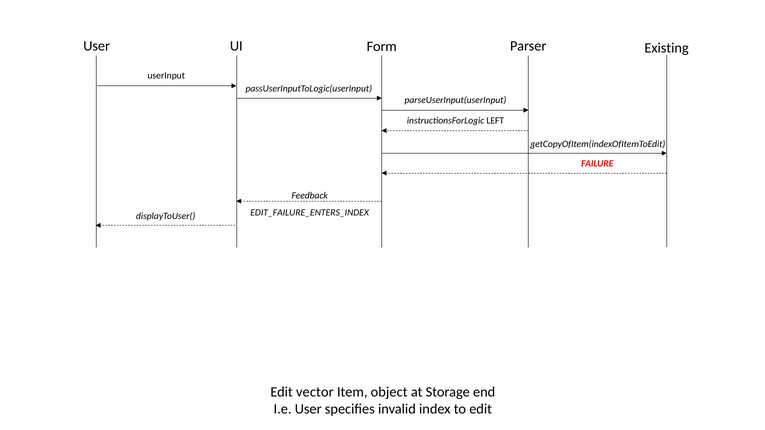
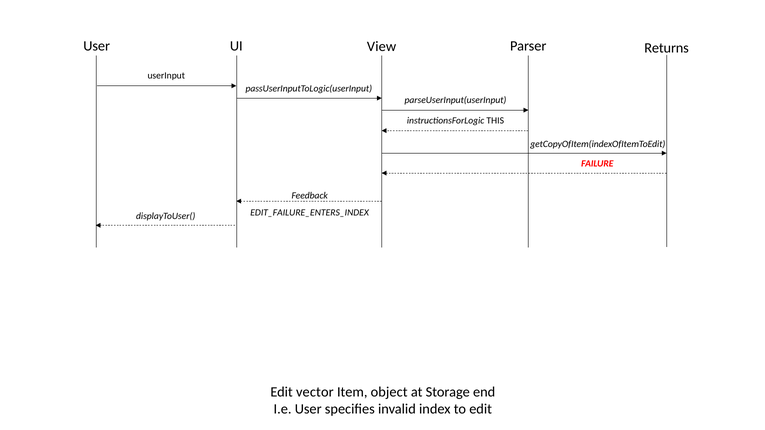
Existing: Existing -> Returns (667, 48)
Form: Form -> View (382, 46)
LEFT: LEFT -> THIS (495, 121)
